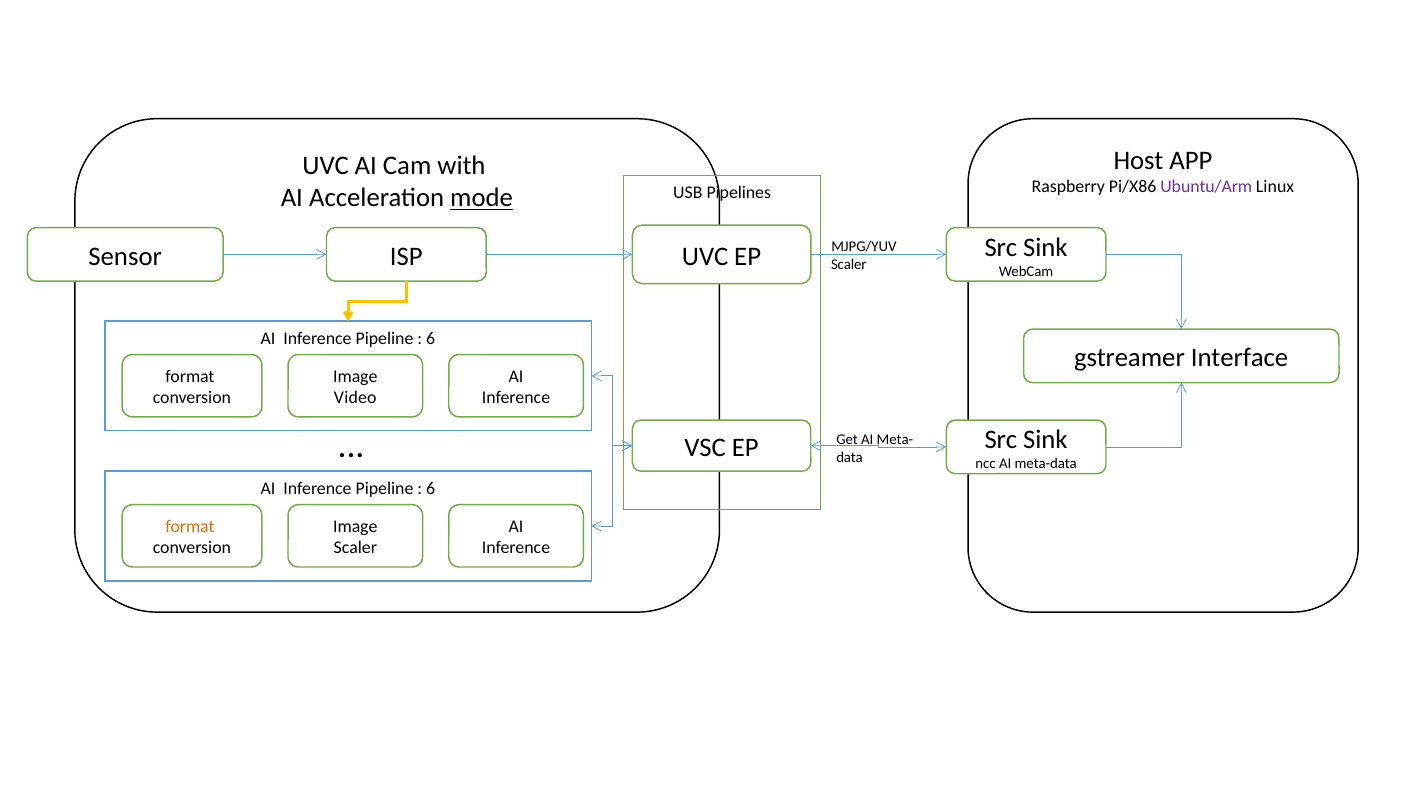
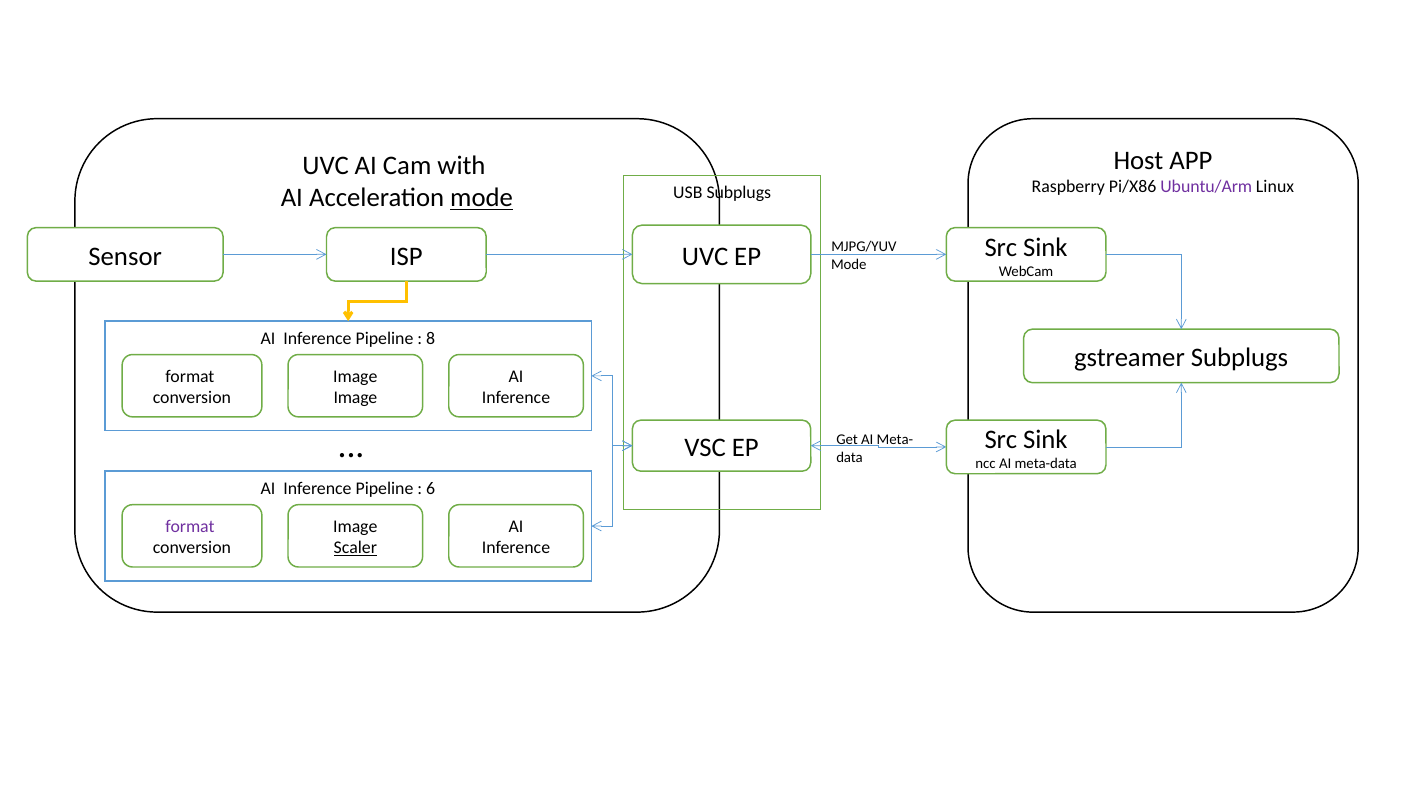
USB Pipelines: Pipelines -> Subplugs (739, 193)
Scaler: Scaler -> Mode (849, 264)
6: 6 -> 8 (431, 339)
gstreamer Interface: Interface -> Subplugs (1239, 358)
Video: Video -> Image (355, 398)
format colour: orange -> purple (190, 527)
Scaler underline: none -> present (355, 548)
